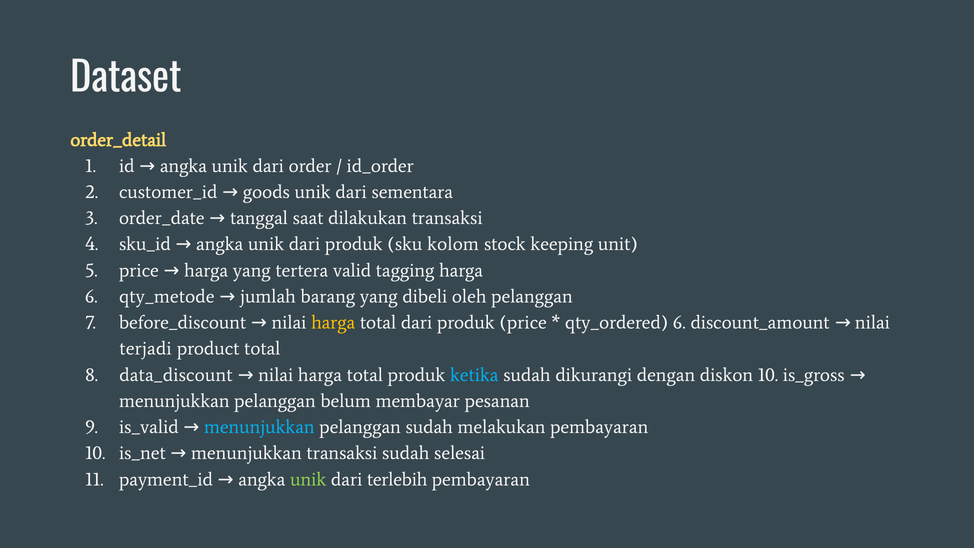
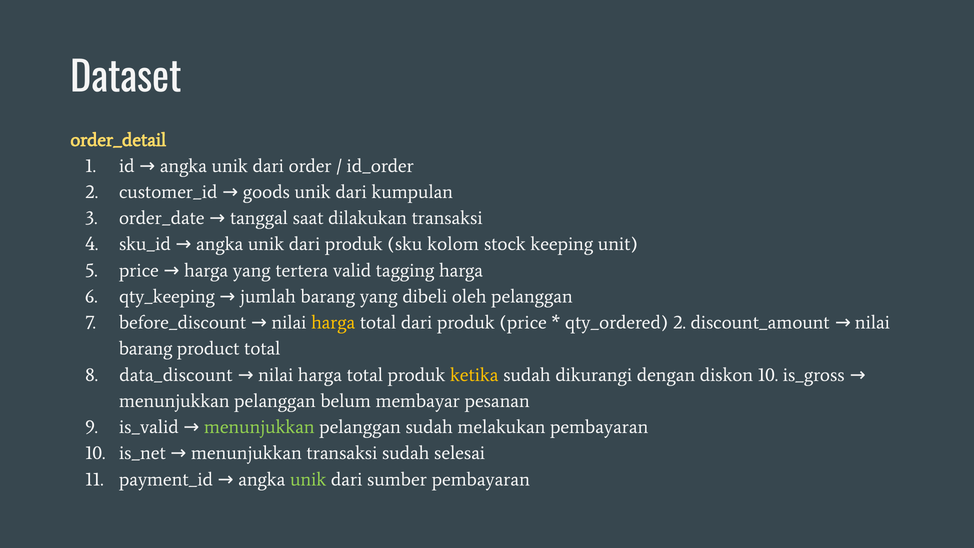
sementara: sementara -> kumpulan (412, 192)
qty_metode: qty_metode -> qty_keeping (167, 296)
qty_ordered 6: 6 -> 2 (679, 322)
terjadi: terjadi -> barang (146, 349)
ketika colour: light blue -> yellow (474, 375)
menunjukkan colour: light blue -> light green (259, 427)
terlebih: terlebih -> sumber (397, 479)
